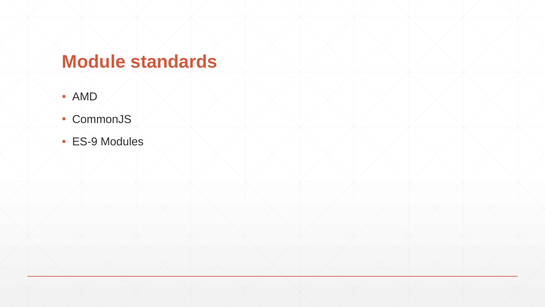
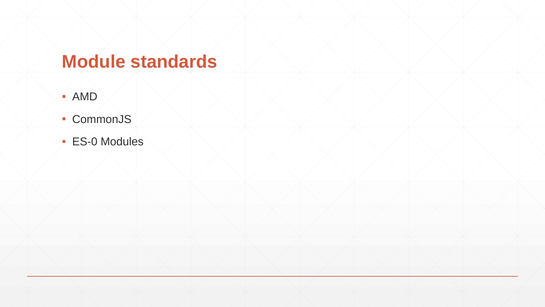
ES-9: ES-9 -> ES-0 (85, 142)
